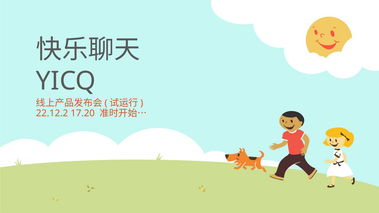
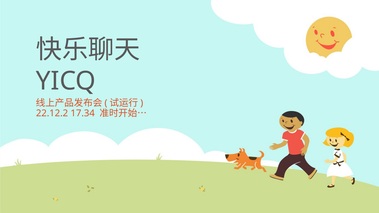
17.20: 17.20 -> 17.34 (83, 113)
